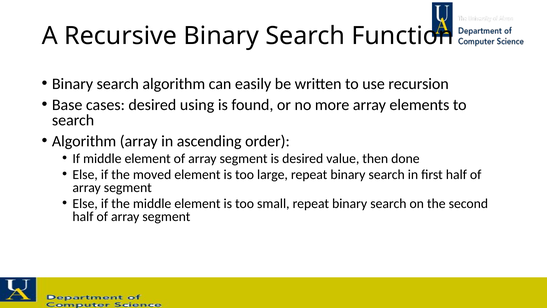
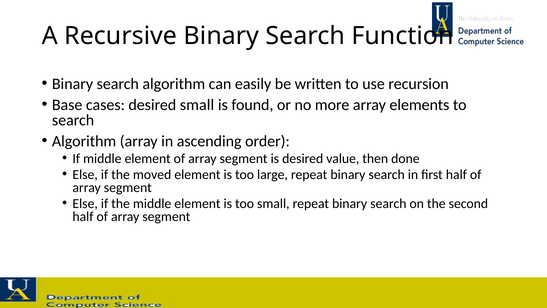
desired using: using -> small (197, 105)
